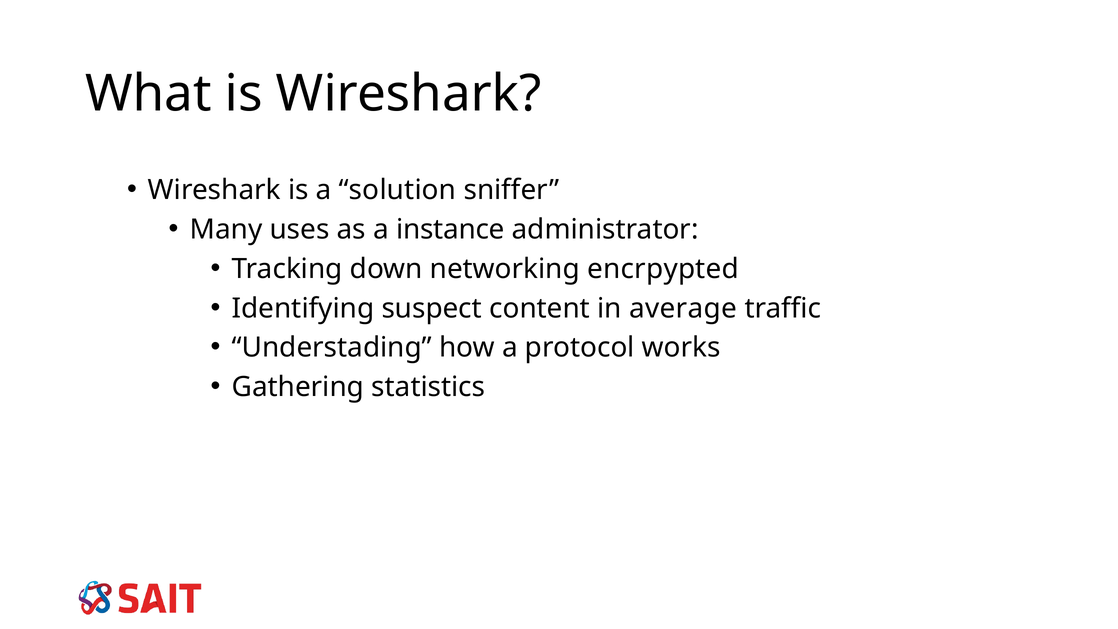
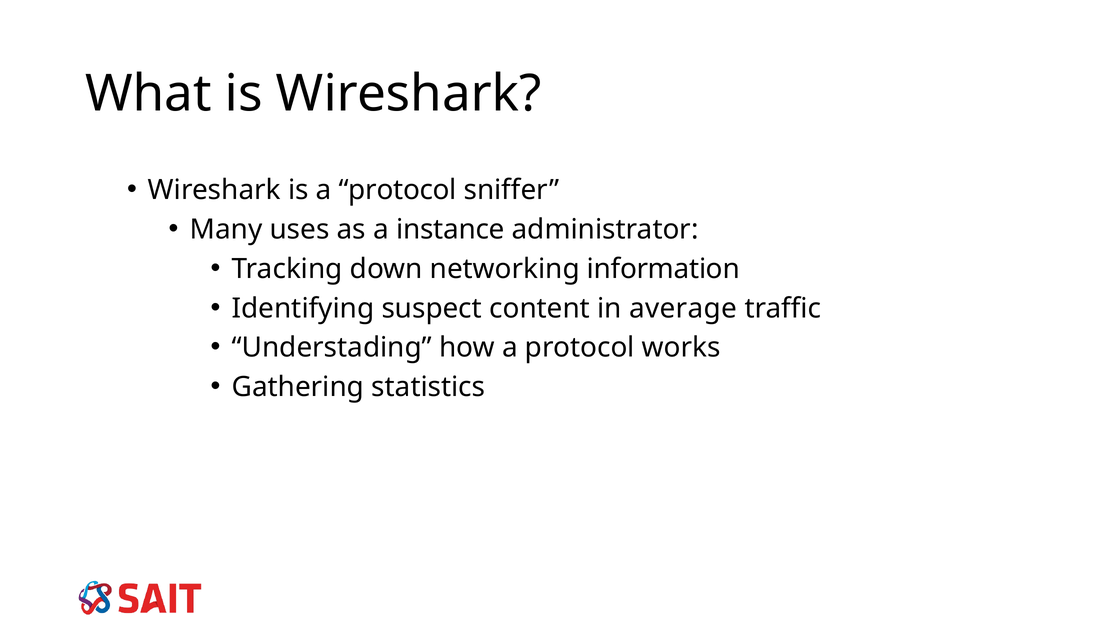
is a solution: solution -> protocol (398, 190)
encrpypted: encrpypted -> information (663, 269)
